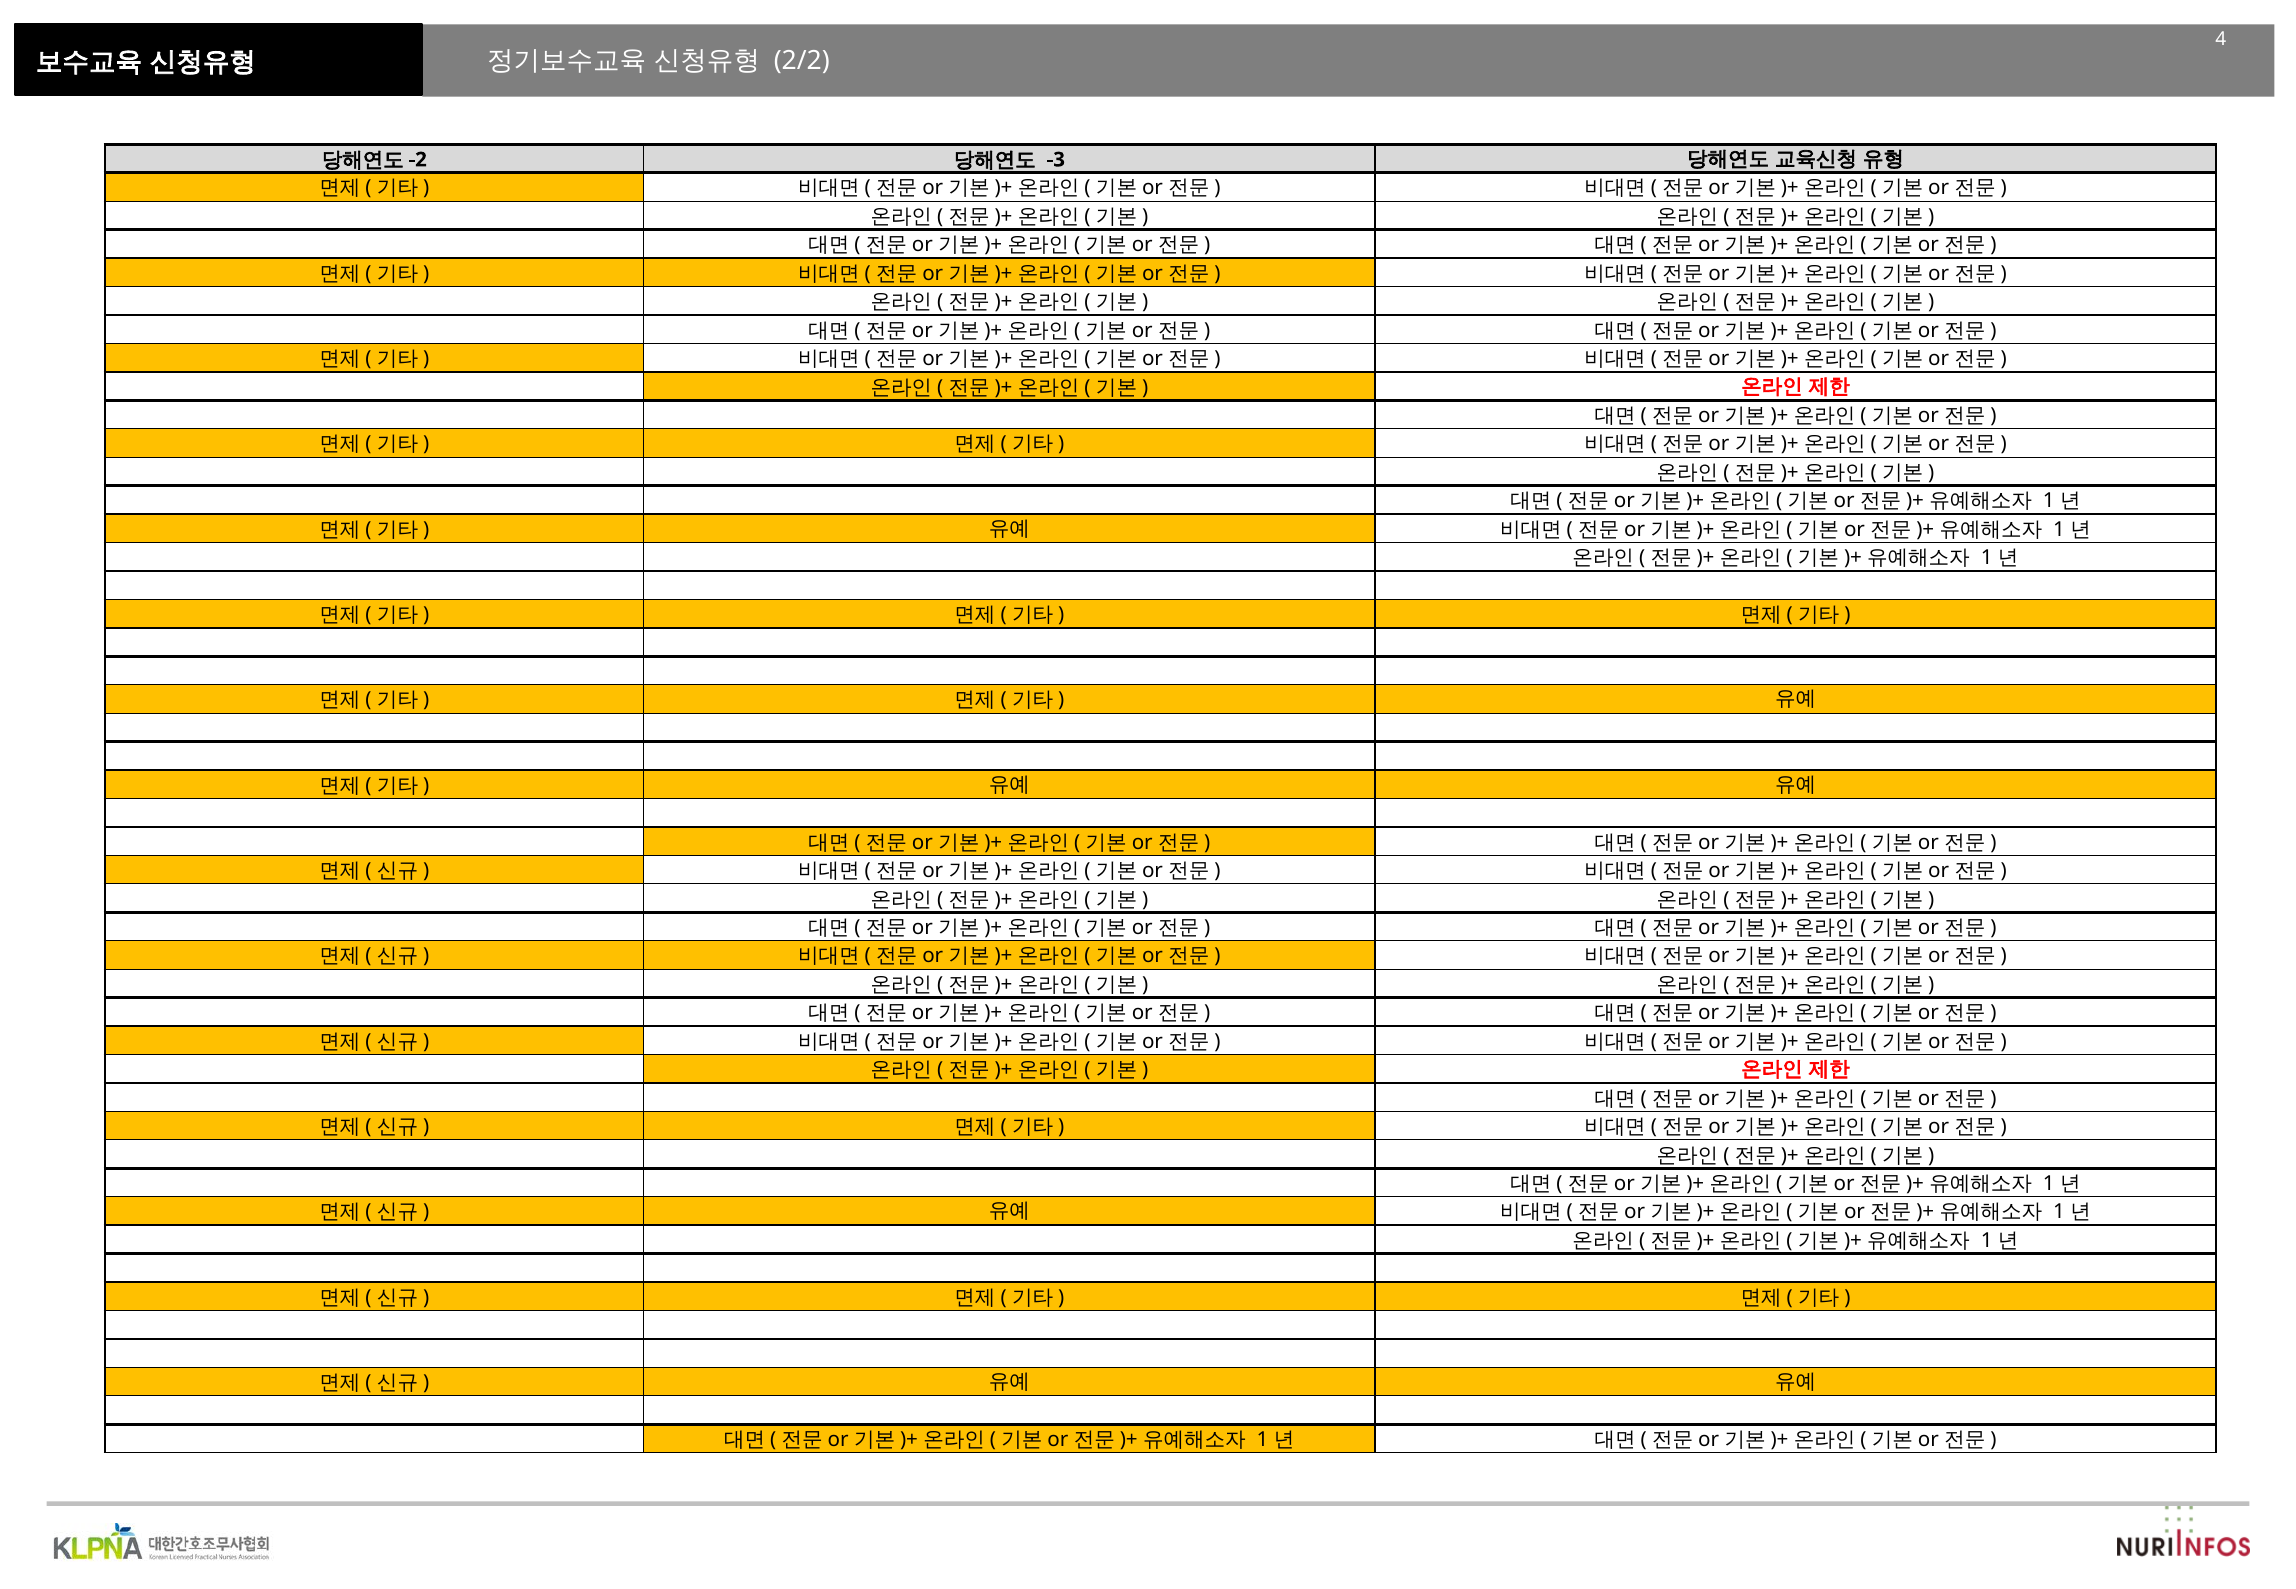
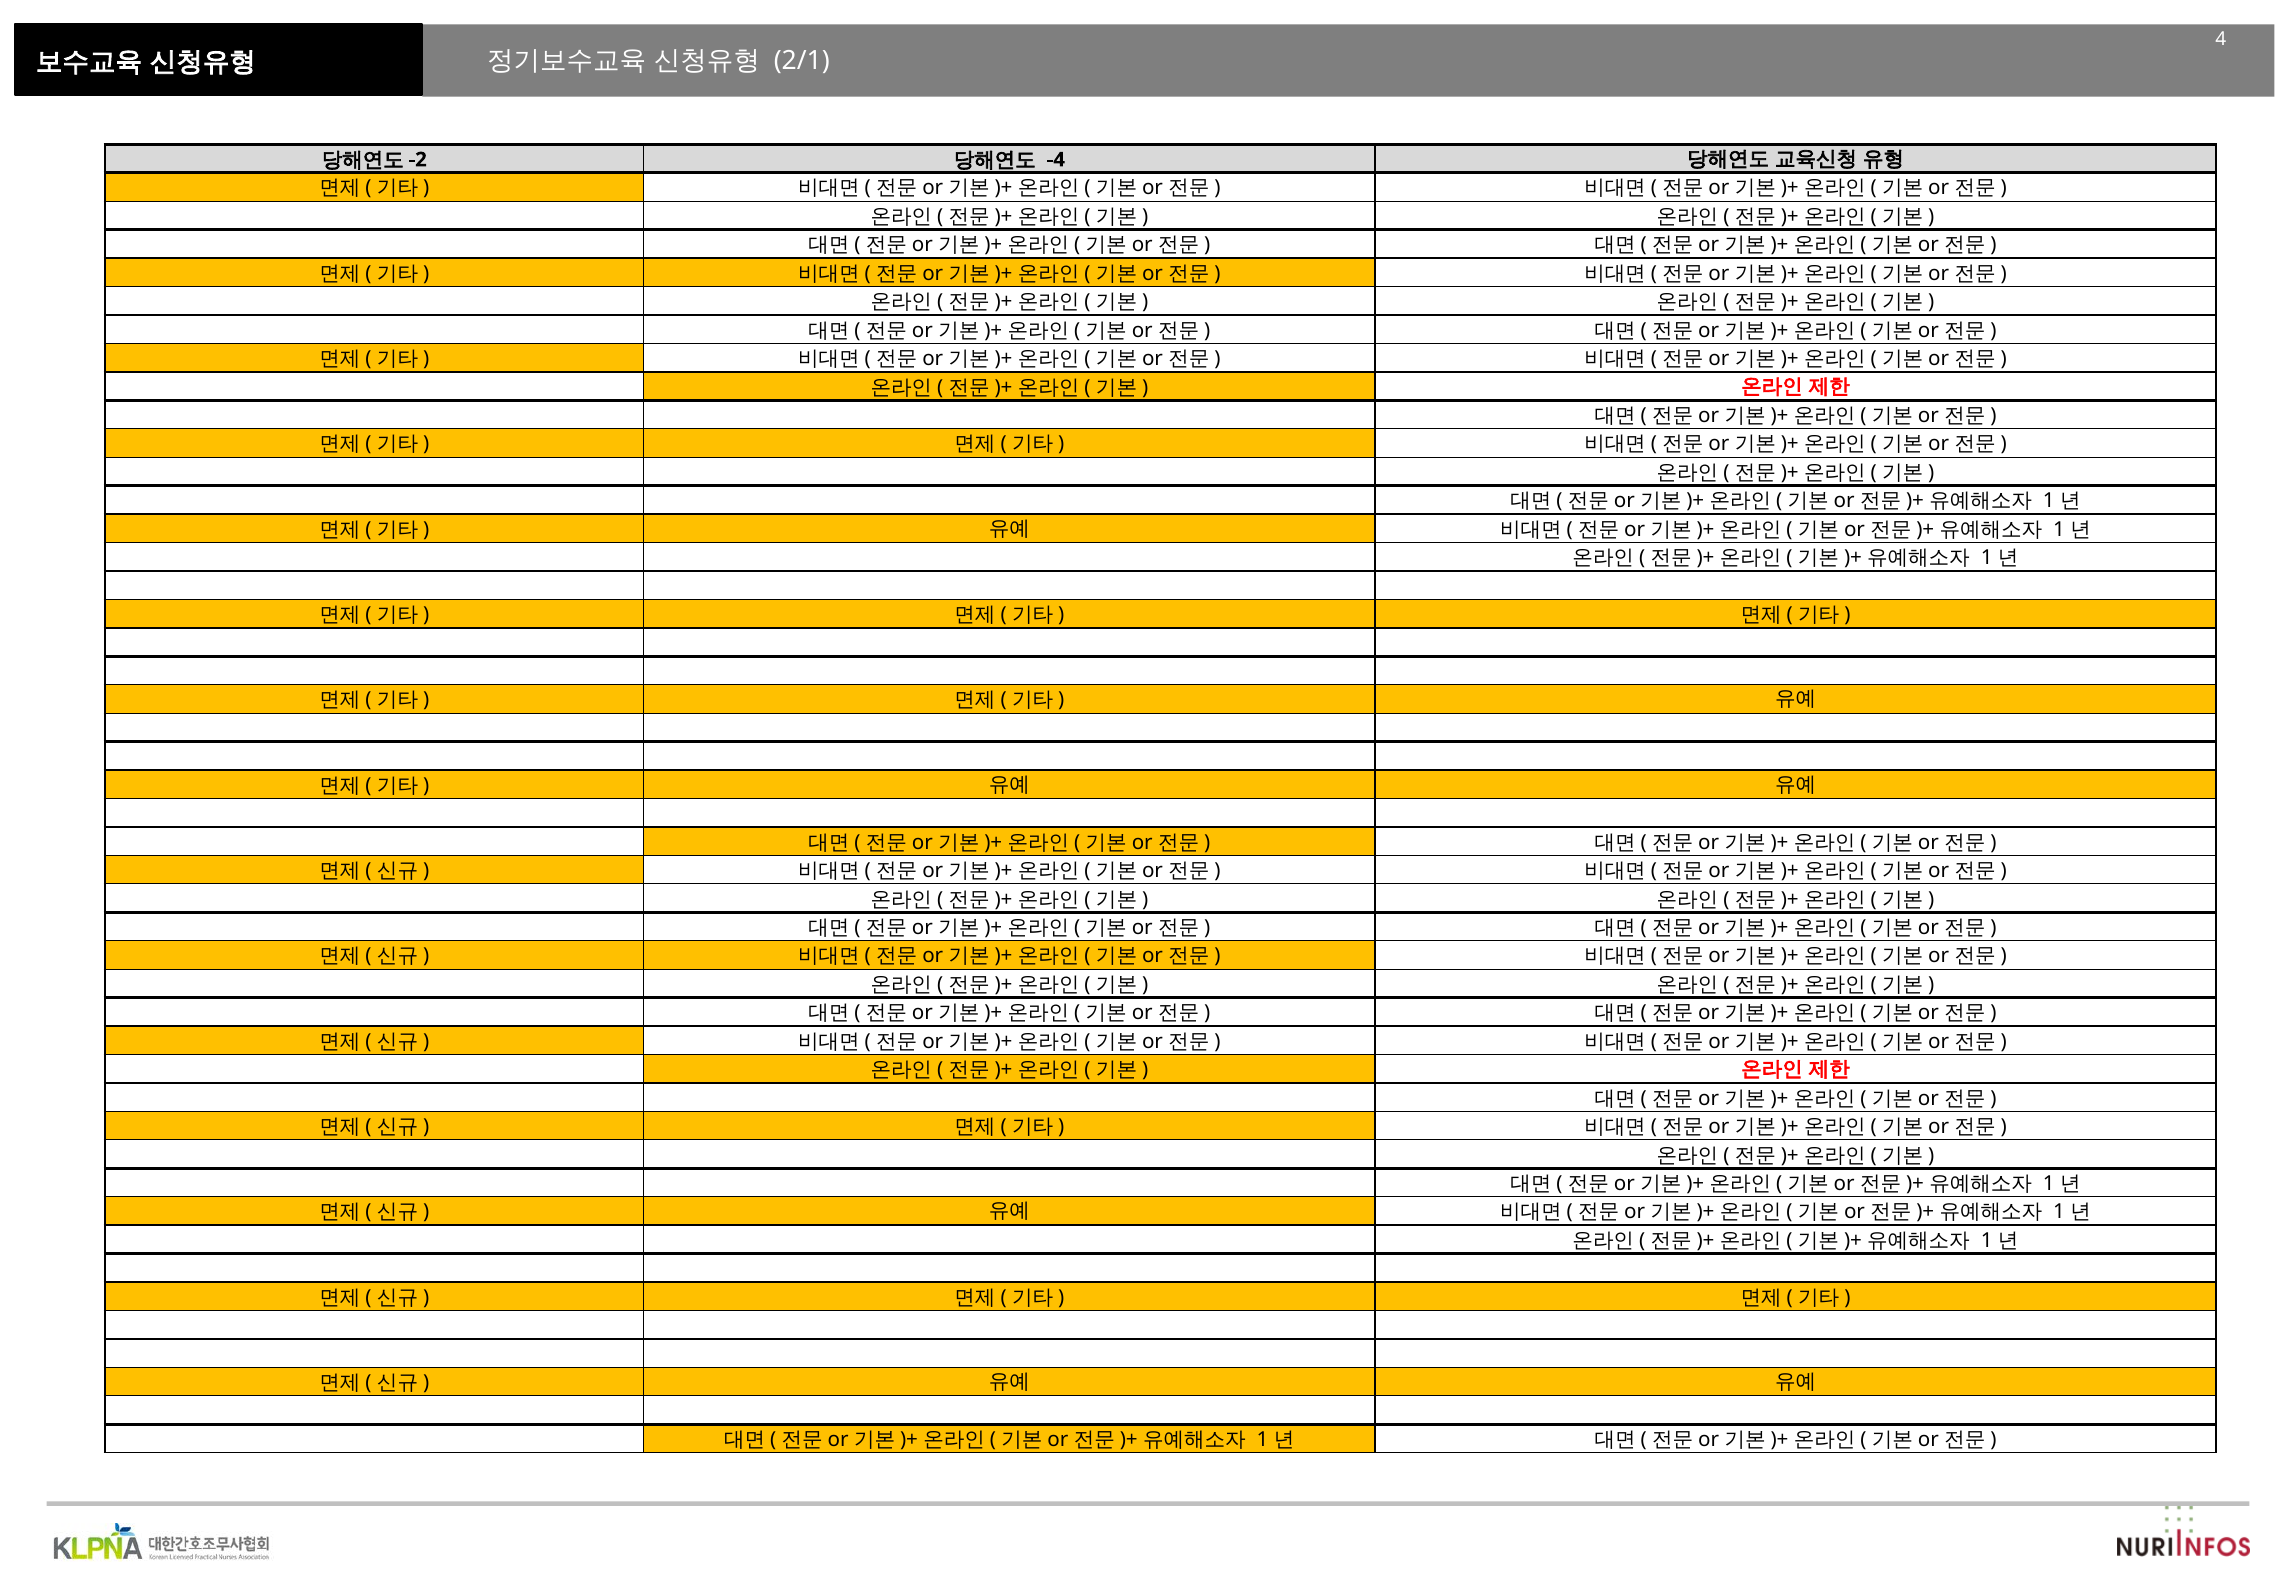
2/2: 2/2 -> 2/1 (802, 61)
-3: -3 -> -4 (1056, 160)
